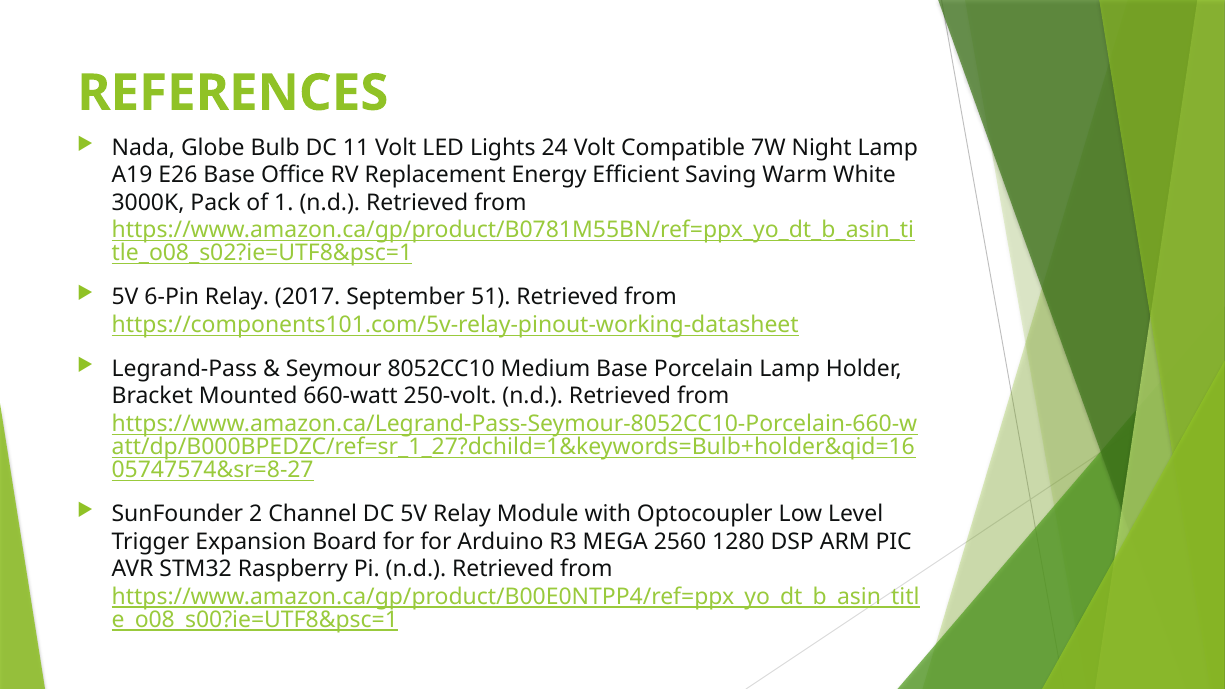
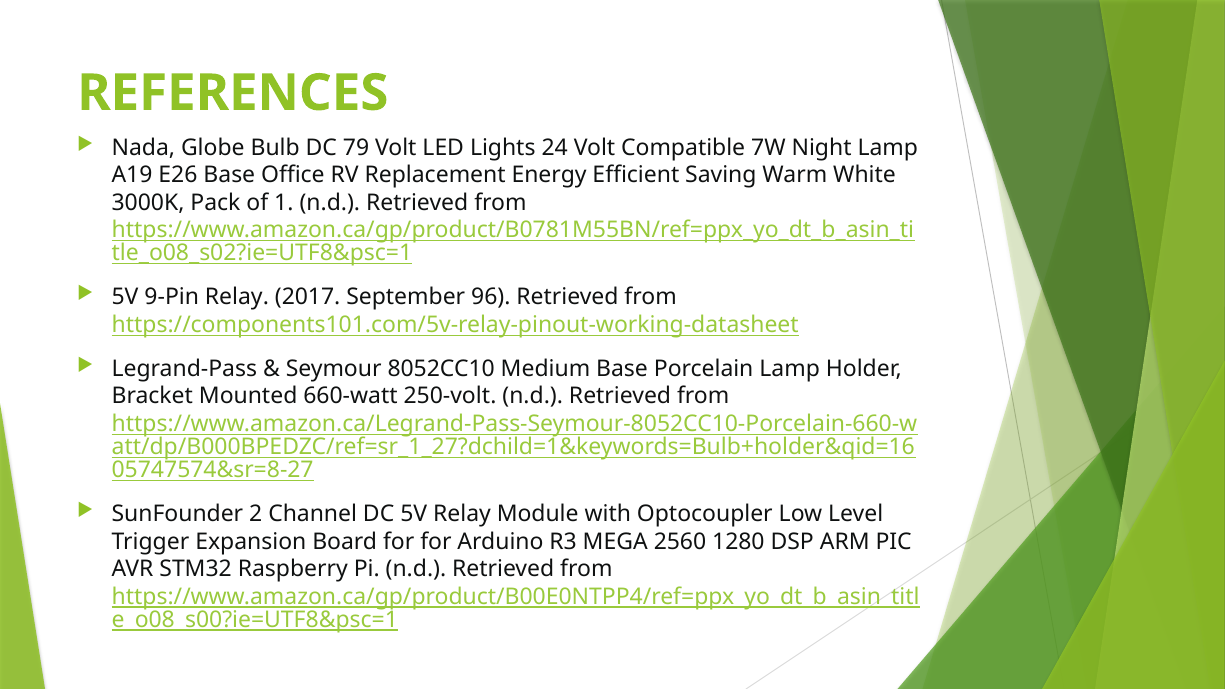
11: 11 -> 79 (356, 148)
6-Pin: 6-Pin -> 9-Pin (172, 297)
51: 51 -> 96 (491, 297)
